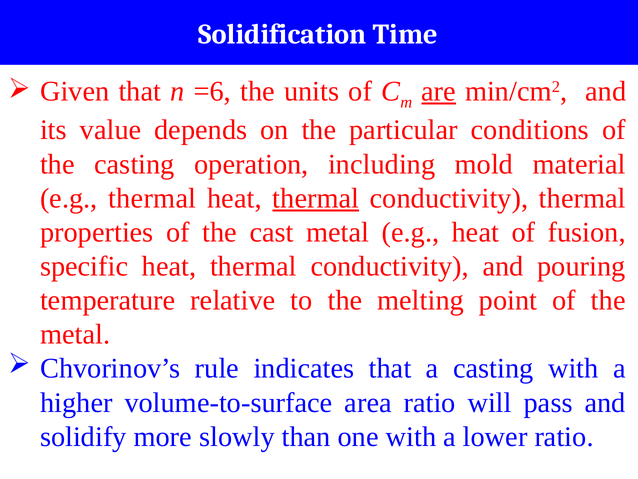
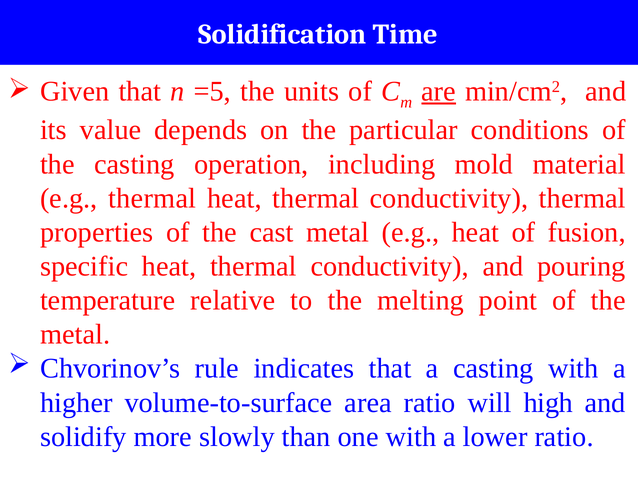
=6: =6 -> =5 (212, 91)
thermal underline: present -> none (316, 198)
pass: pass -> high (548, 402)
